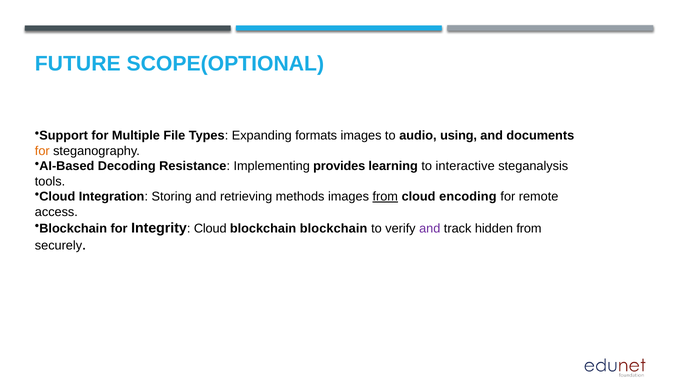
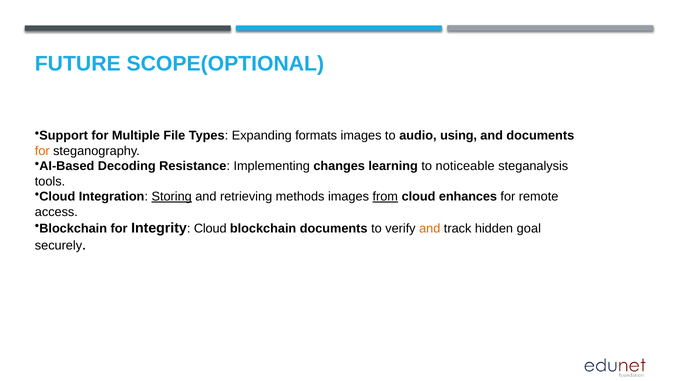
provides: provides -> changes (339, 166)
interactive: interactive -> noticeable (465, 166)
Storing underline: none -> present (172, 197)
encoding: encoding -> enhances (468, 197)
blockchain blockchain: blockchain -> documents (334, 229)
and colour: purple -> orange (430, 229)
hidden from: from -> goal (529, 229)
